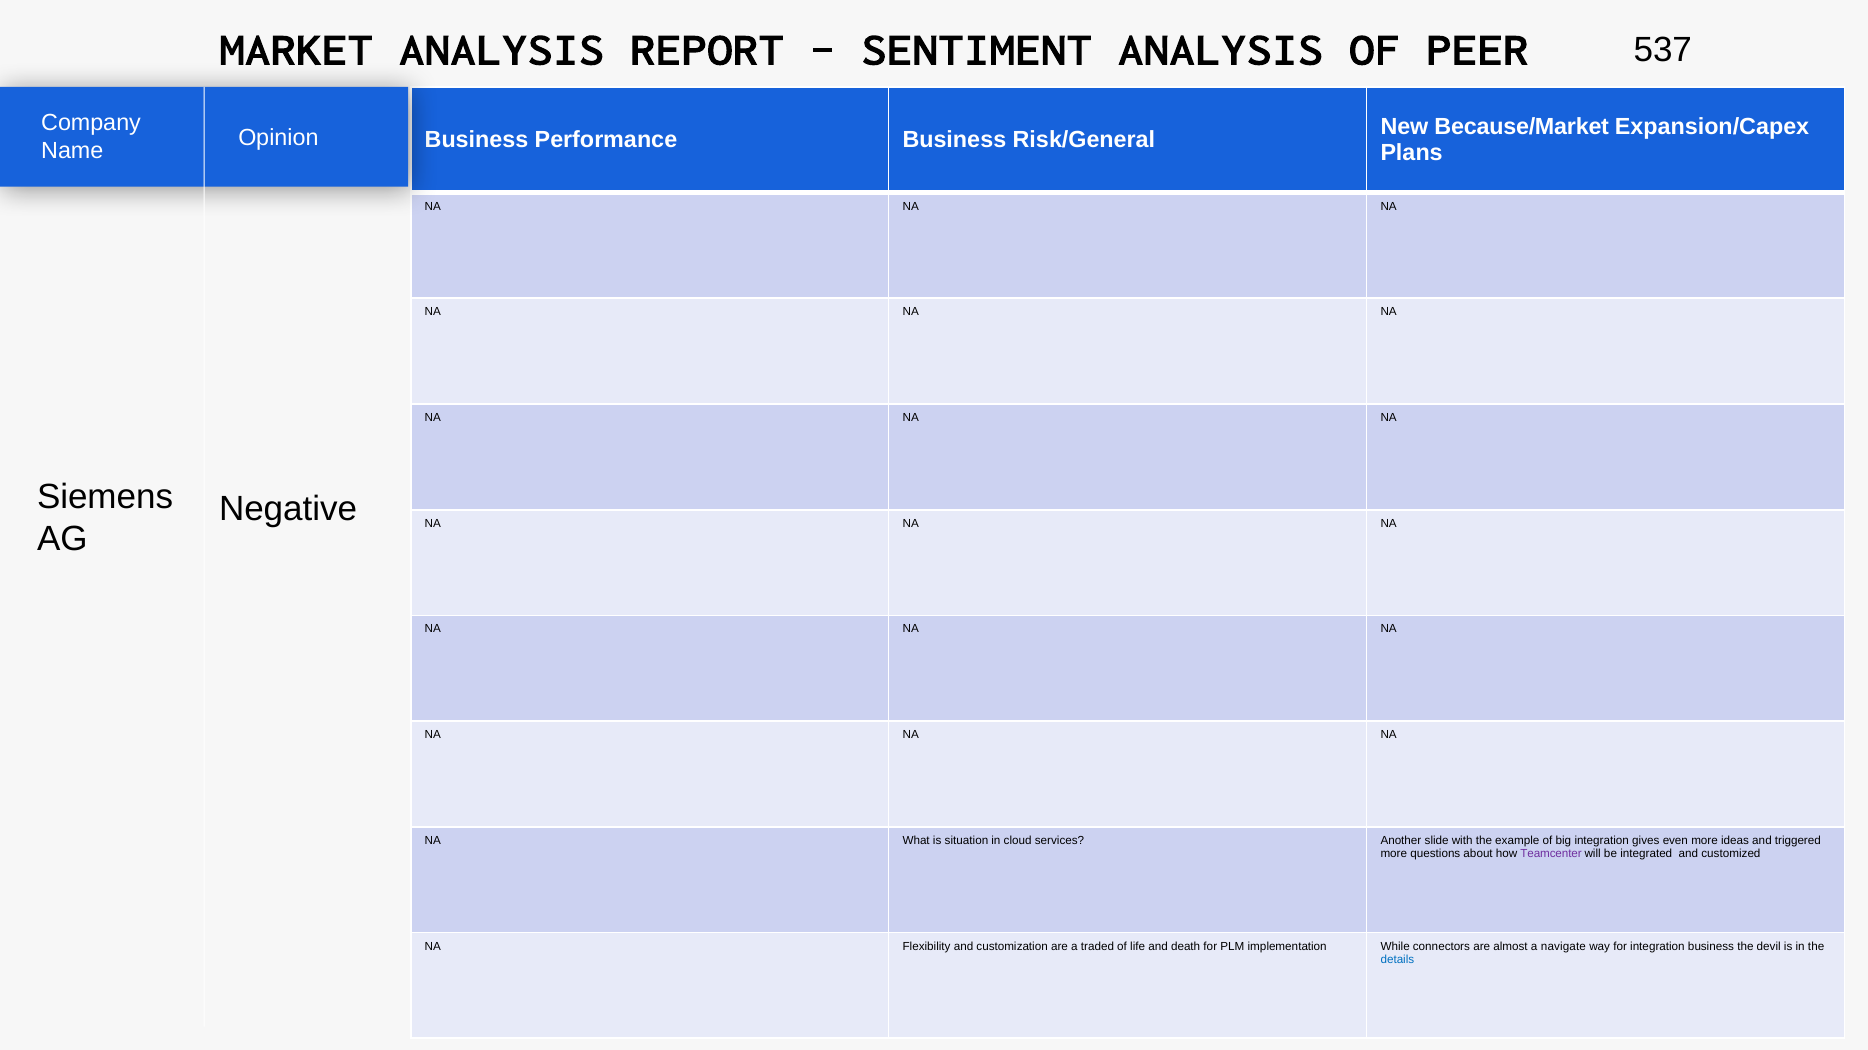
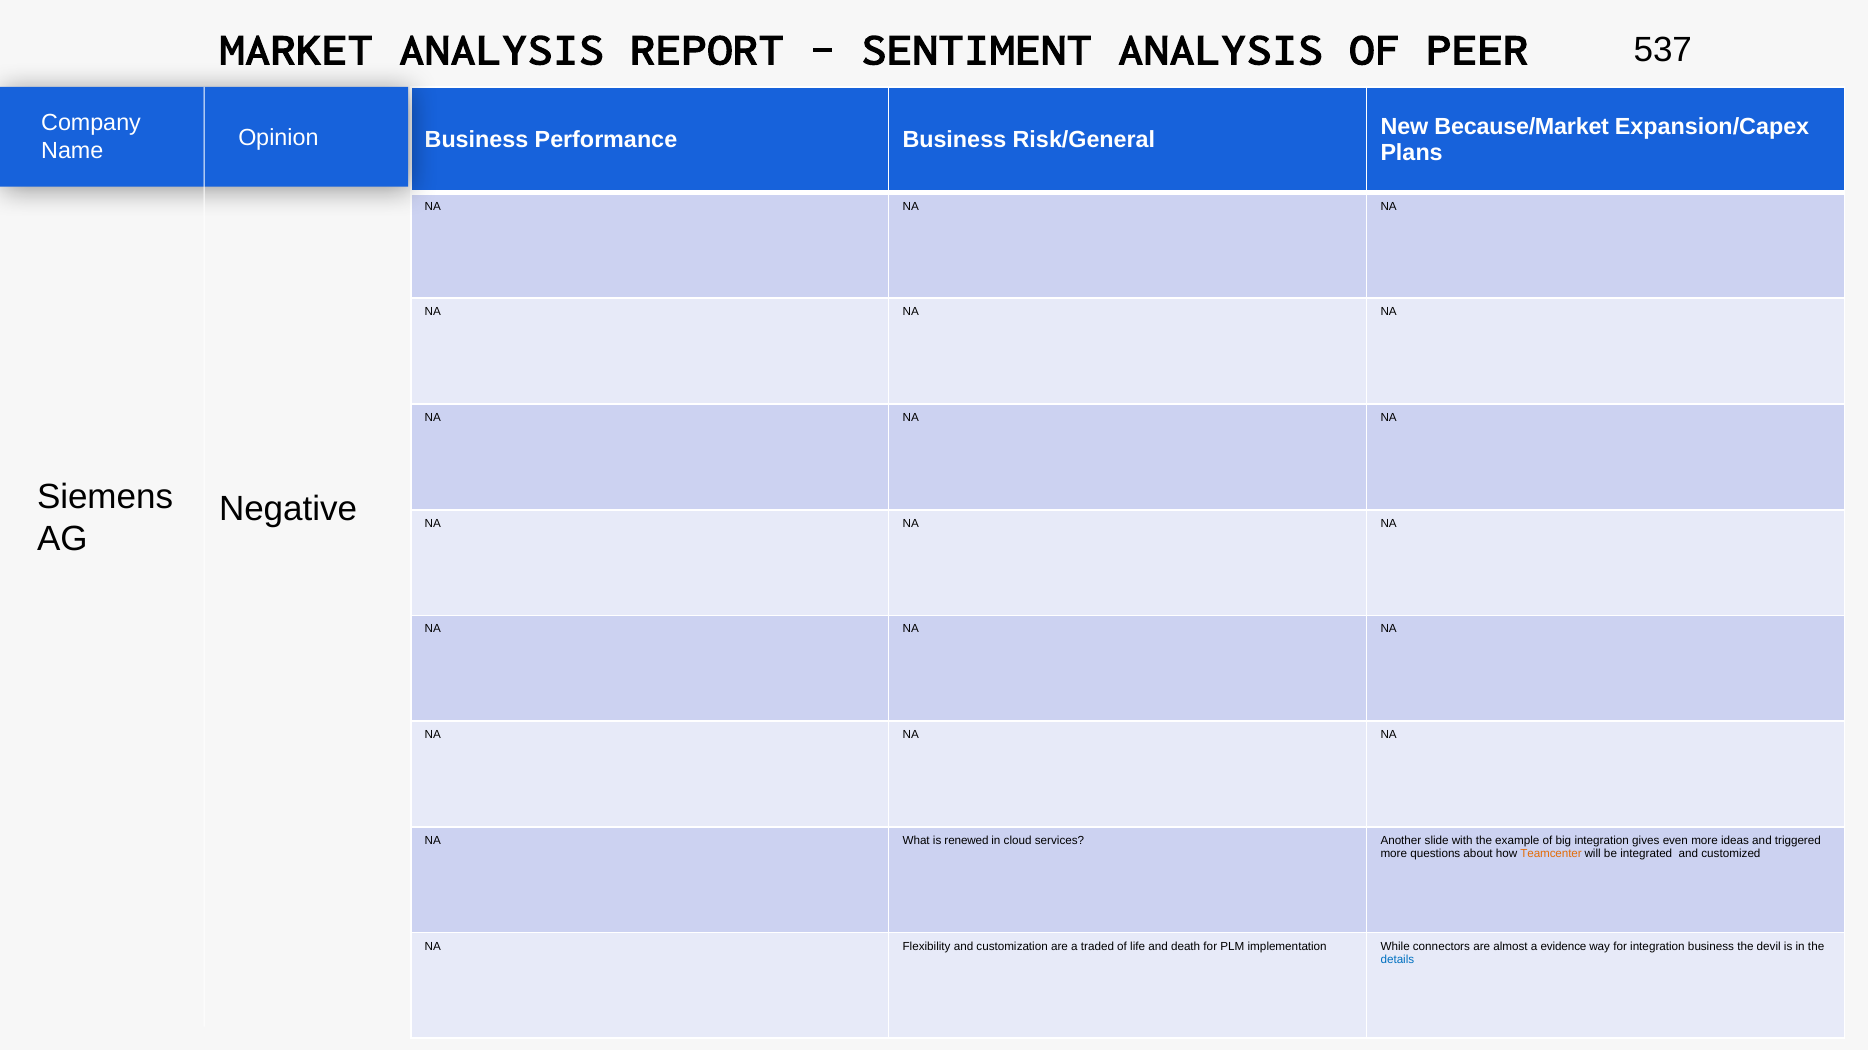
situation: situation -> renewed (967, 841)
Teamcenter colour: purple -> orange (1551, 854)
navigate: navigate -> evidence (1564, 947)
